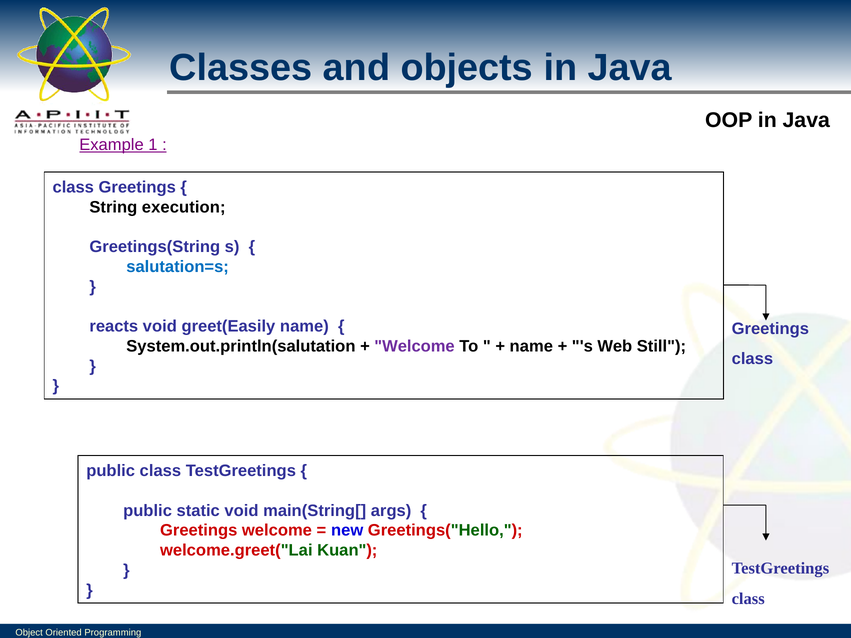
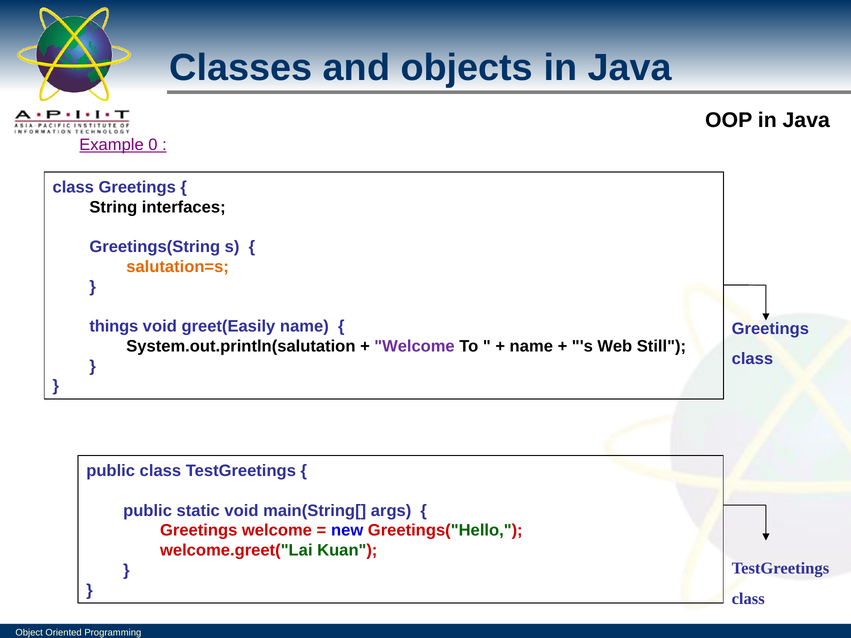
1: 1 -> 0 (153, 145)
execution: execution -> interfaces (184, 207)
salutation=s colour: blue -> orange (178, 267)
reacts: reacts -> things (114, 326)
